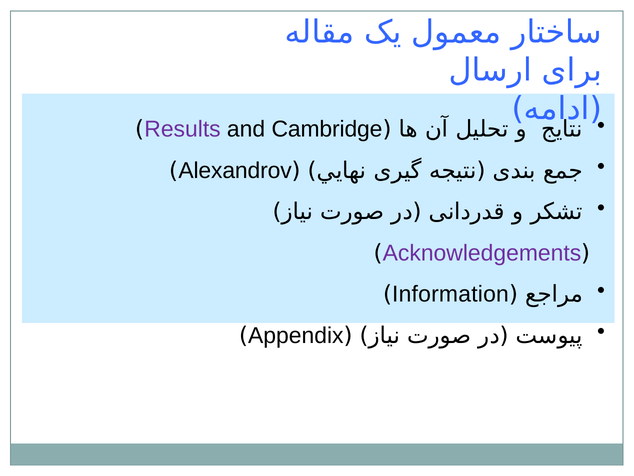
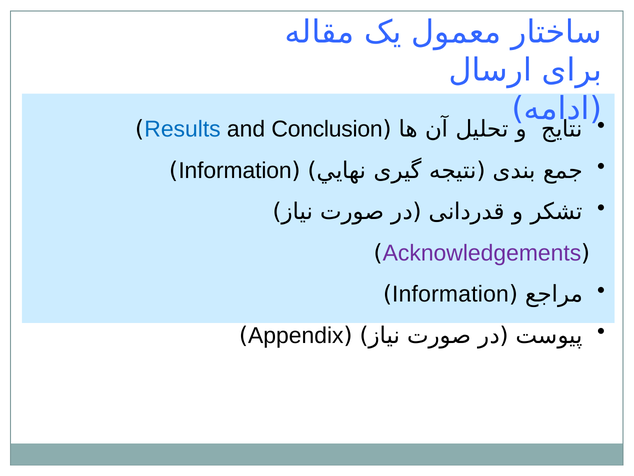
Results colour: purple -> blue (183, 129)
Cambridge: Cambridge -> Conclusion (327, 129)
Alexandrov: Alexandrov -> Information (235, 170)
